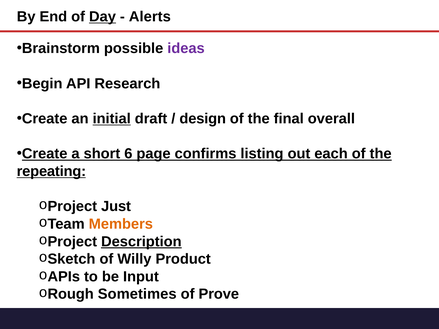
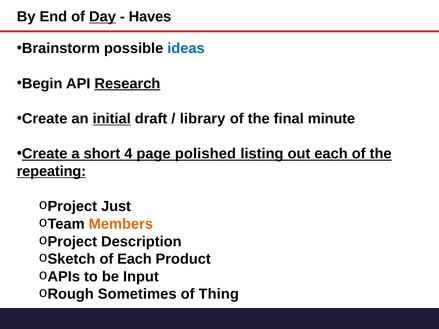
Alerts: Alerts -> Haves (150, 17)
ideas colour: purple -> blue (186, 49)
Research underline: none -> present (127, 84)
design: design -> library (203, 119)
overall: overall -> minute (331, 119)
6: 6 -> 4 (128, 154)
confirms: confirms -> polished (205, 154)
Description underline: present -> none (141, 242)
of Willy: Willy -> Each (134, 259)
Prove: Prove -> Thing (219, 294)
